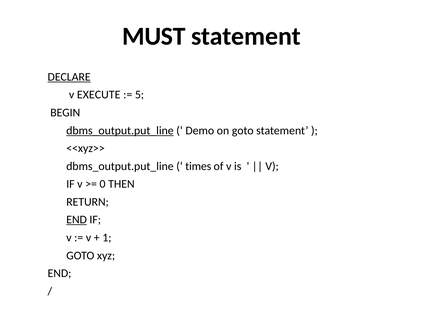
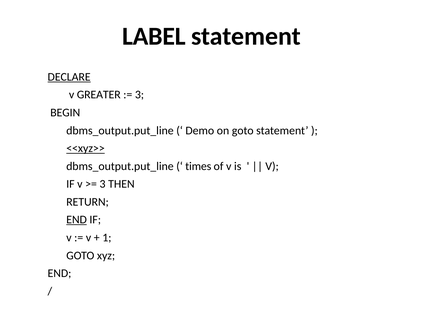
MUST: MUST -> LABEL (154, 36)
EXECUTE: EXECUTE -> GREATER (99, 95)
5: 5 -> 3 (139, 95)
dbms_output.put_line underline: present -> none (120, 131)
<<xyz>> underline: none -> present (85, 148)
0: 0 -> 3 (103, 184)
